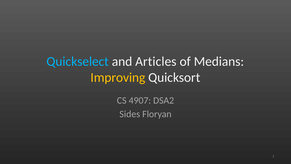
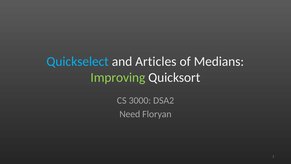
Improving colour: yellow -> light green (118, 77)
4907: 4907 -> 3000 (140, 100)
Sides: Sides -> Need (130, 114)
